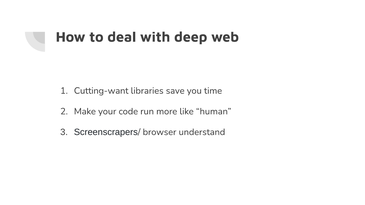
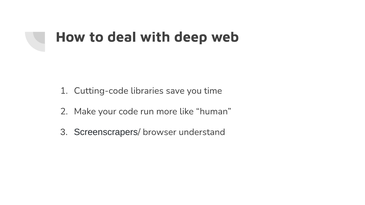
Cutting-want: Cutting-want -> Cutting-code (101, 91)
